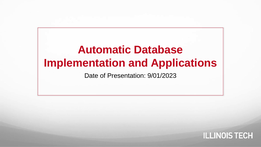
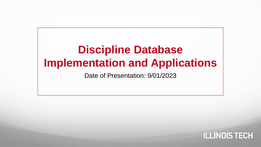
Automatic: Automatic -> Discipline (104, 50)
